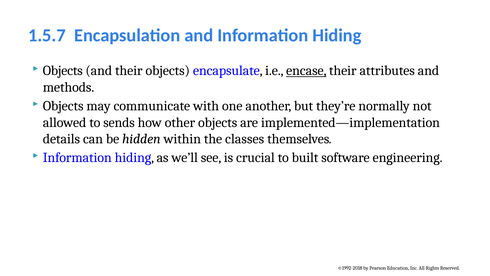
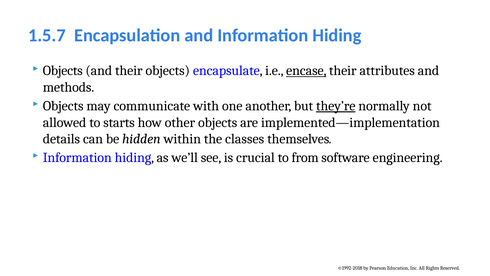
they’re underline: none -> present (336, 106)
sends: sends -> starts (119, 122)
built: built -> from (305, 157)
